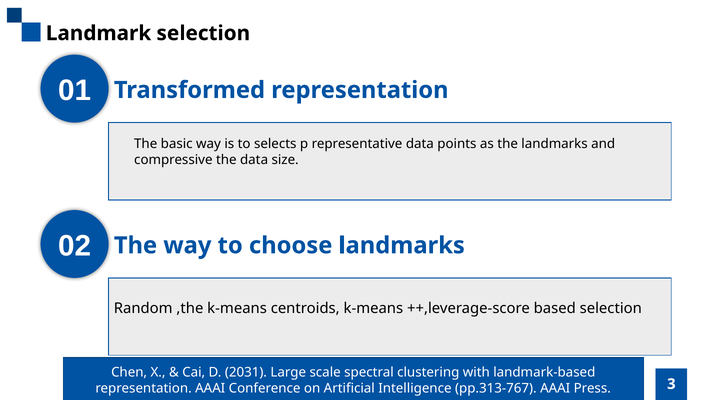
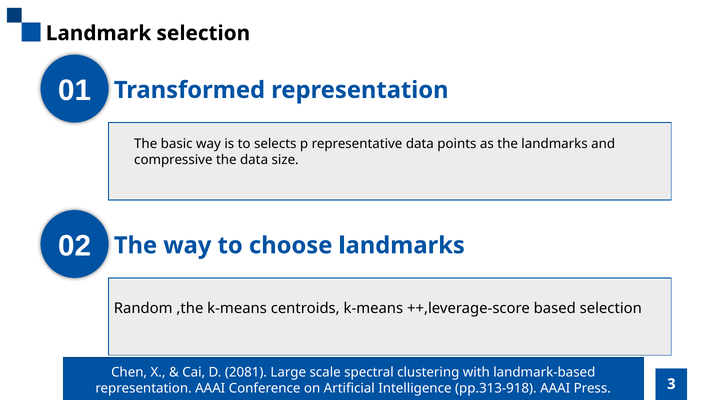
2031: 2031 -> 2081 (246, 373)
pp.313-767: pp.313-767 -> pp.313-918 (496, 389)
